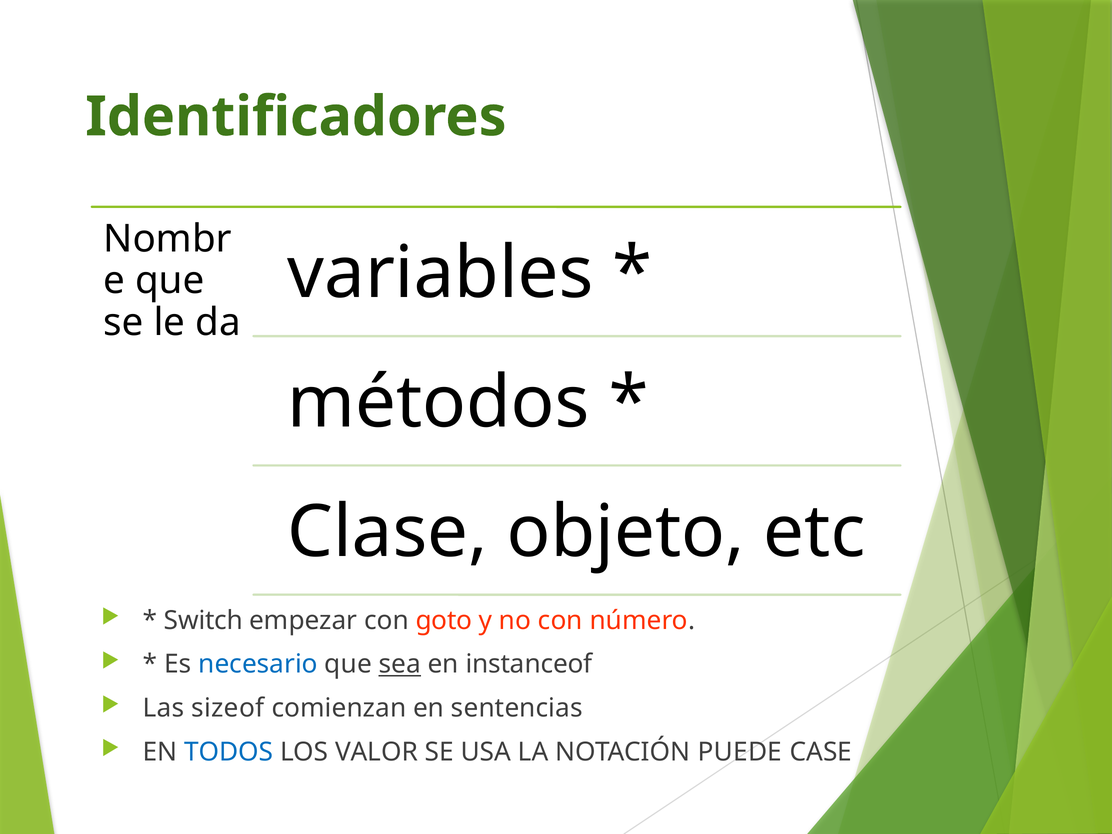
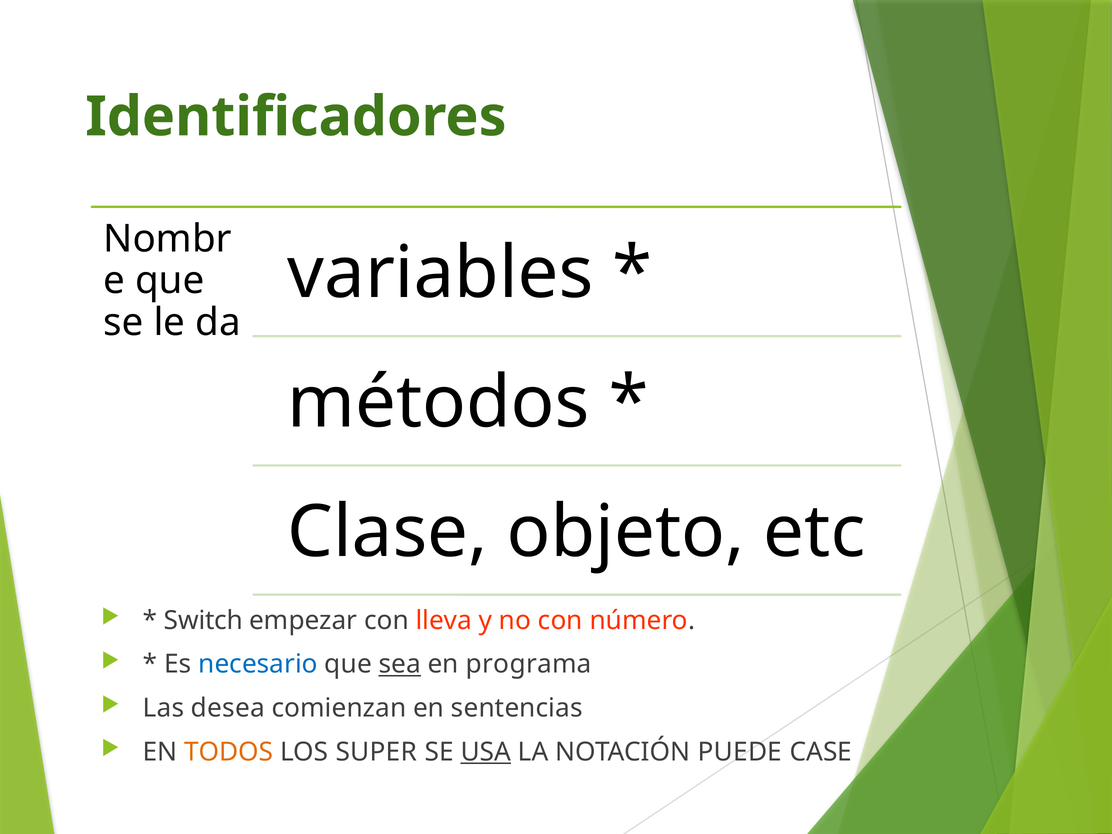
goto: goto -> lleva (444, 620)
instanceof: instanceof -> programa (529, 664)
sizeof: sizeof -> desea (228, 708)
TODOS colour: blue -> orange (229, 752)
VALOR: VALOR -> SUPER (376, 752)
USA underline: none -> present (486, 752)
